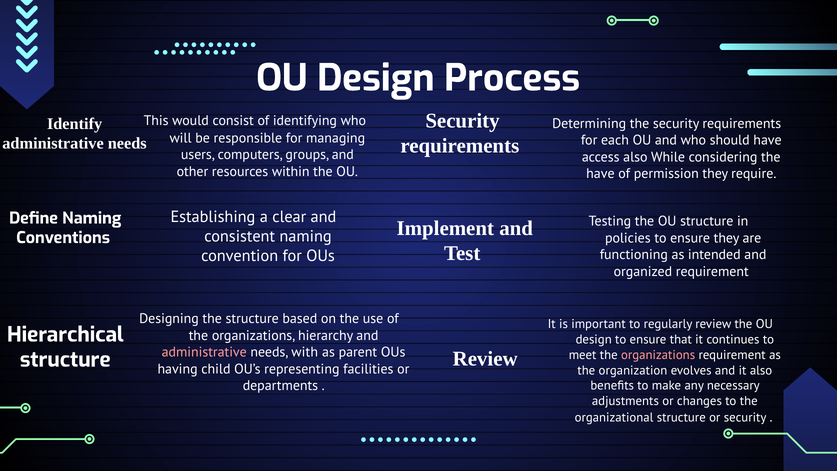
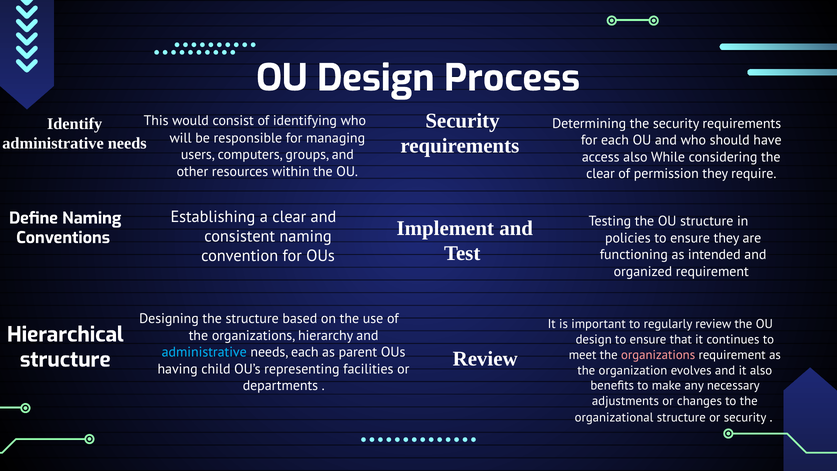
have: have -> clear (600, 174)
administrative colour: pink -> light blue (204, 352)
needs with: with -> each (305, 352)
